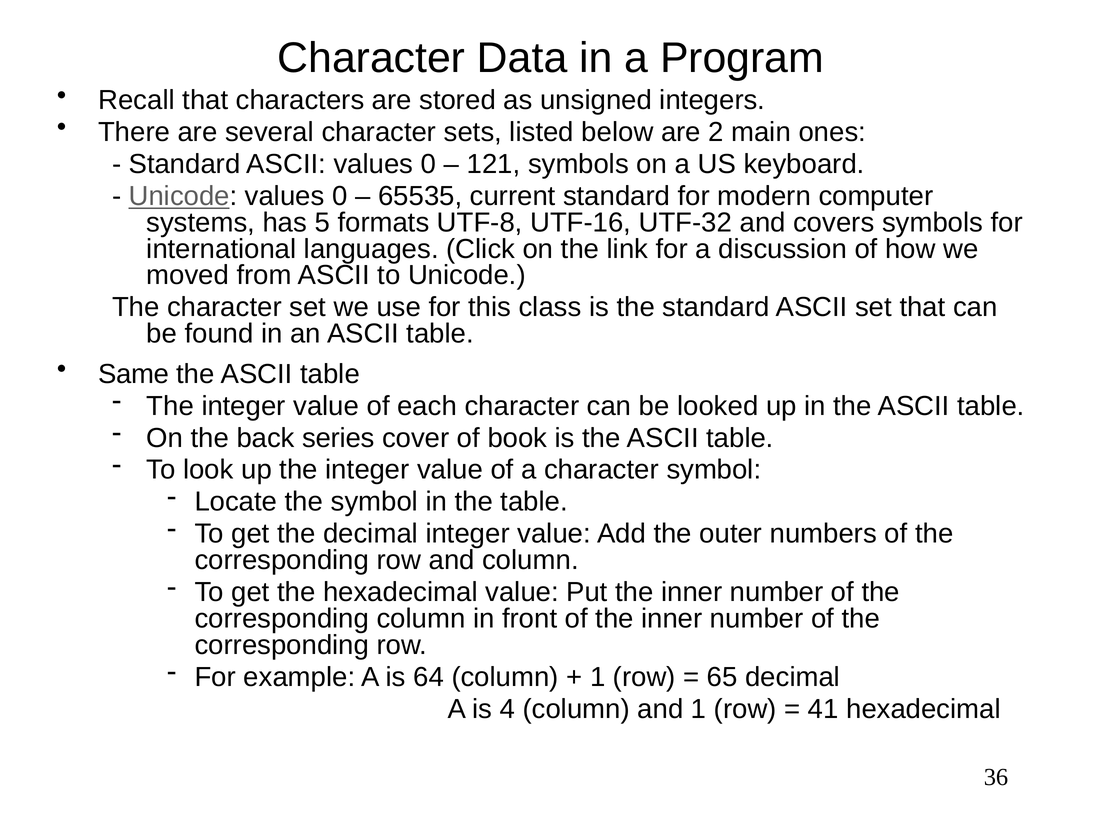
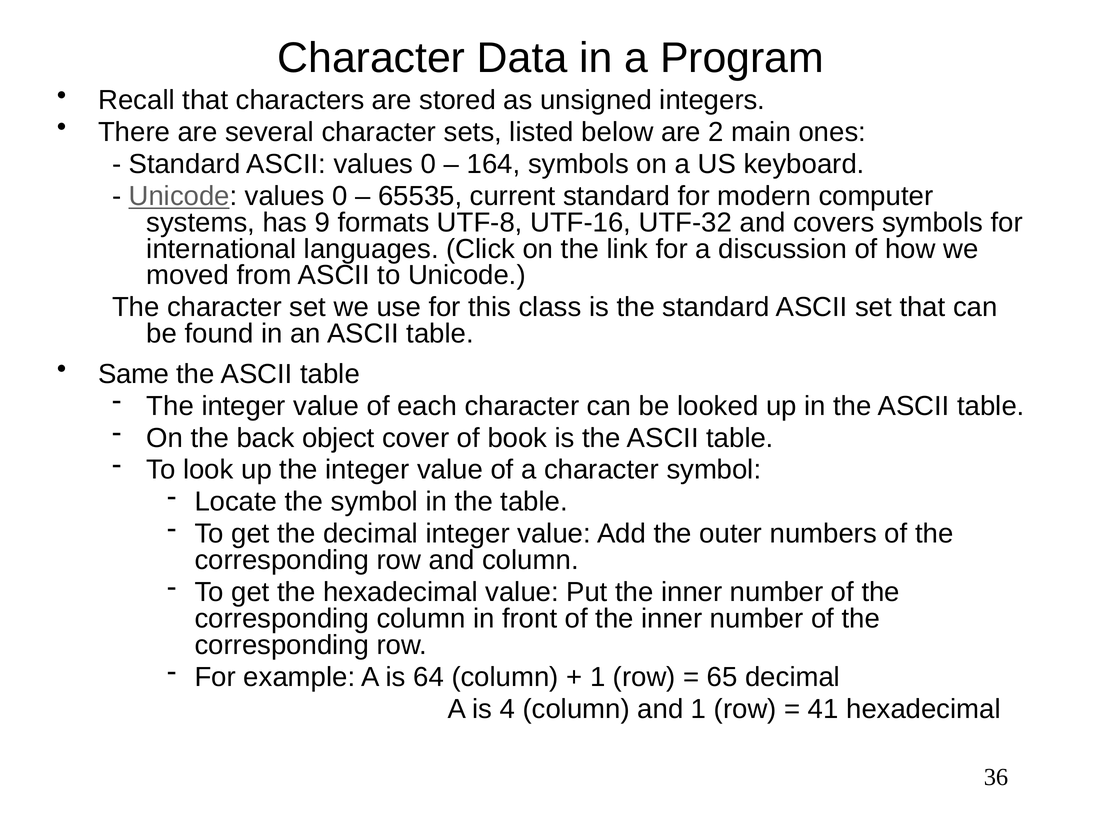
121: 121 -> 164 (494, 164)
5: 5 -> 9 (322, 223)
series: series -> object (338, 438)
